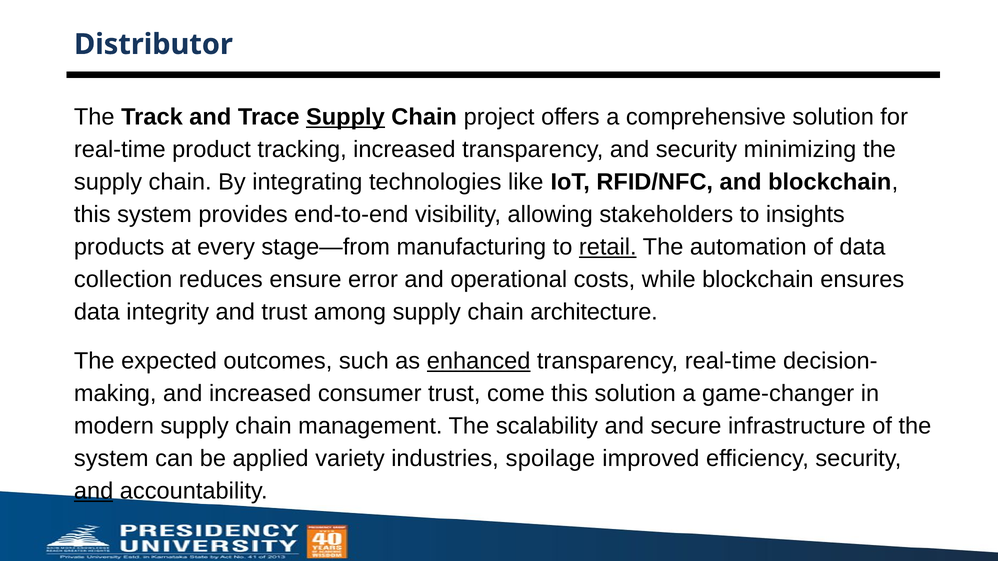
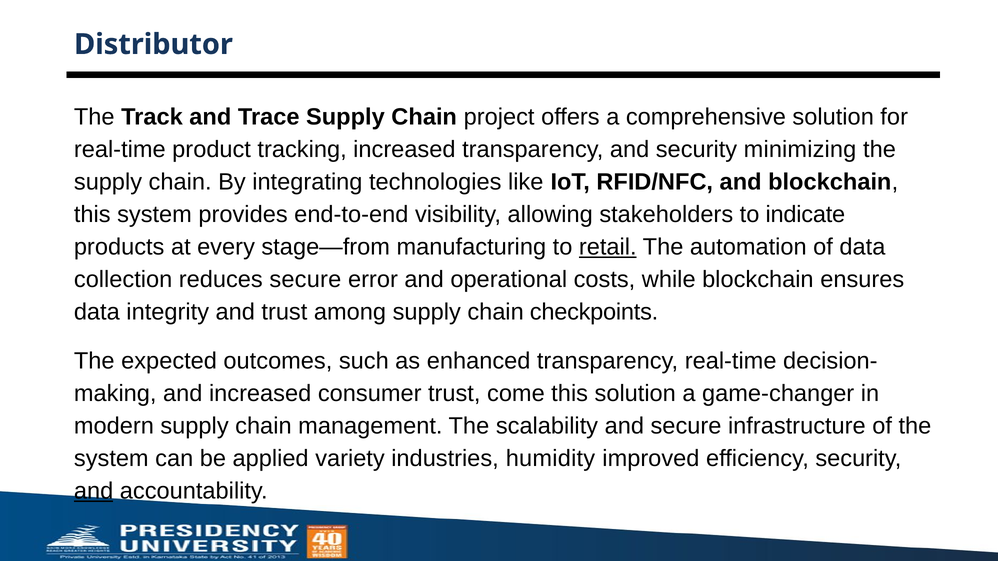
Supply underline: present -> none (345, 117)
insights: insights -> indicate (805, 215)
reduces ensure: ensure -> secure (305, 280)
architecture: architecture -> checkpoints (594, 312)
enhanced underline: present -> none (479, 361)
spoilage: spoilage -> humidity (550, 459)
